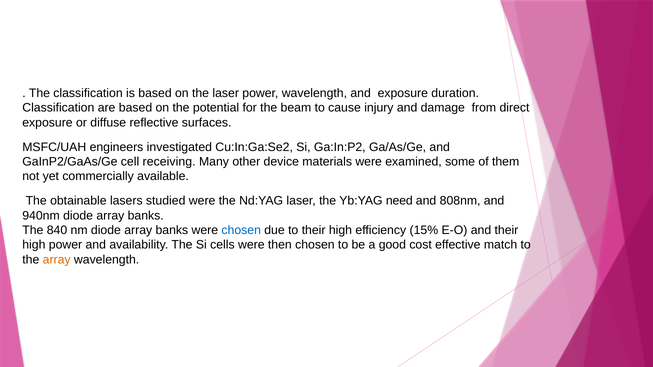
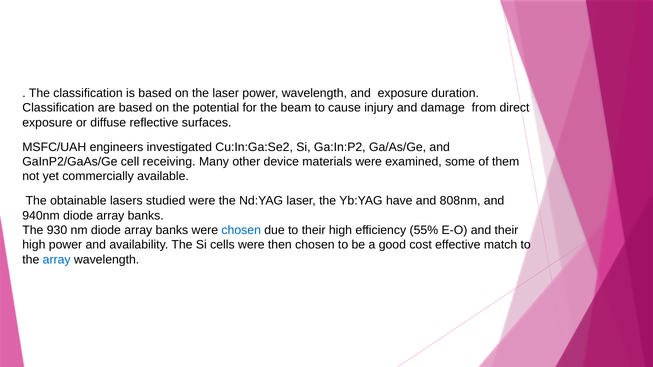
need: need -> have (399, 201)
840: 840 -> 930 (57, 230)
15%: 15% -> 55% (424, 230)
array colour: orange -> blue (57, 260)
